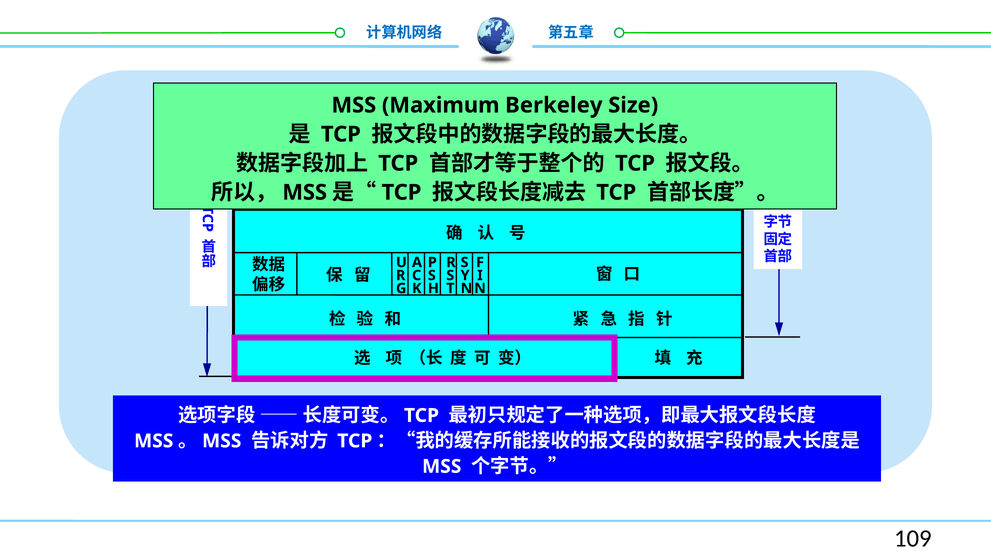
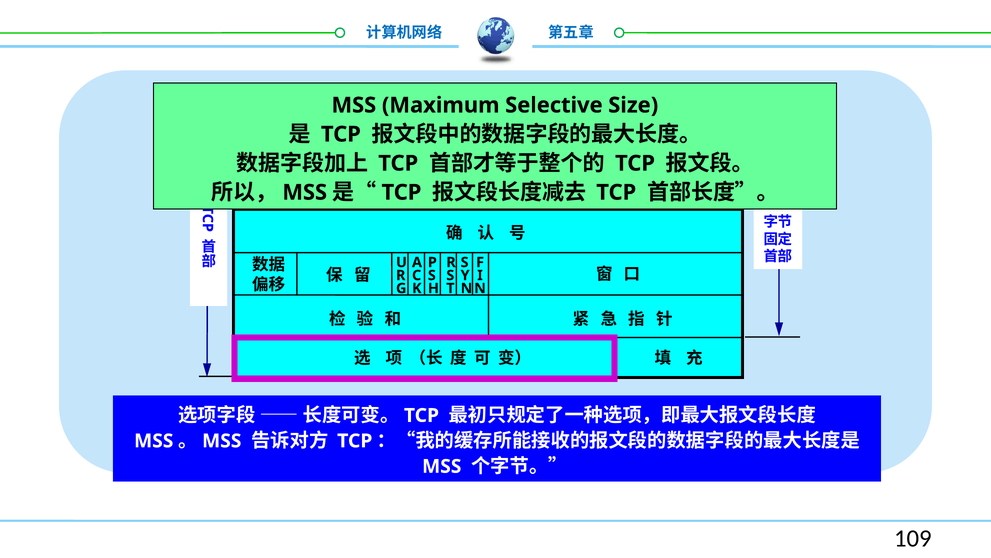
Berkeley: Berkeley -> Selective (554, 105)
